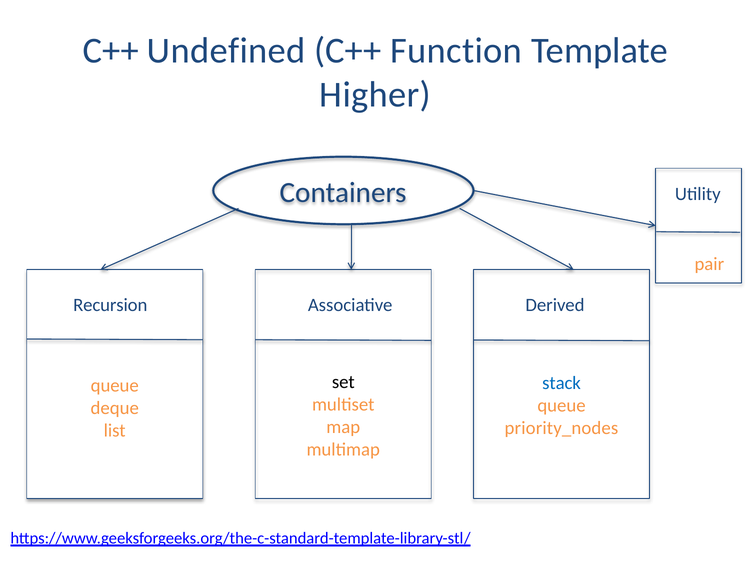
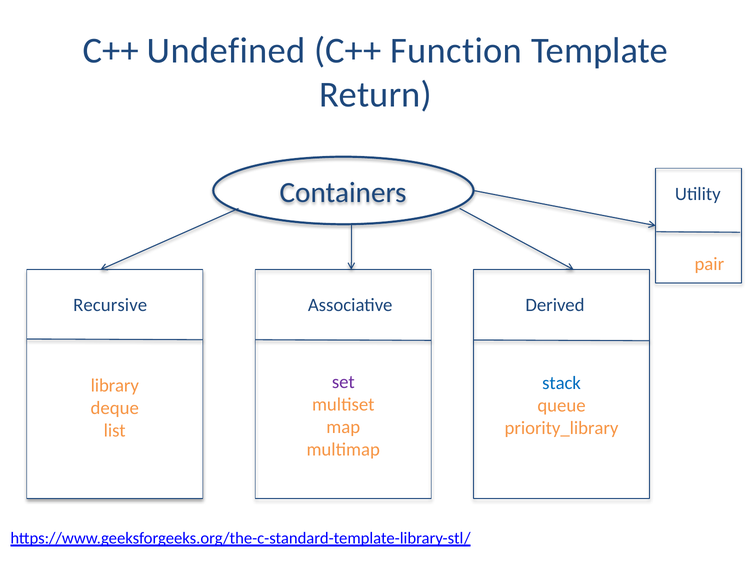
Higher: Higher -> Return (375, 95)
Recursion: Recursion -> Recursive (110, 305)
set colour: black -> purple (343, 382)
queue: queue -> library (115, 385)
priority_nodes: priority_nodes -> priority_library (562, 427)
